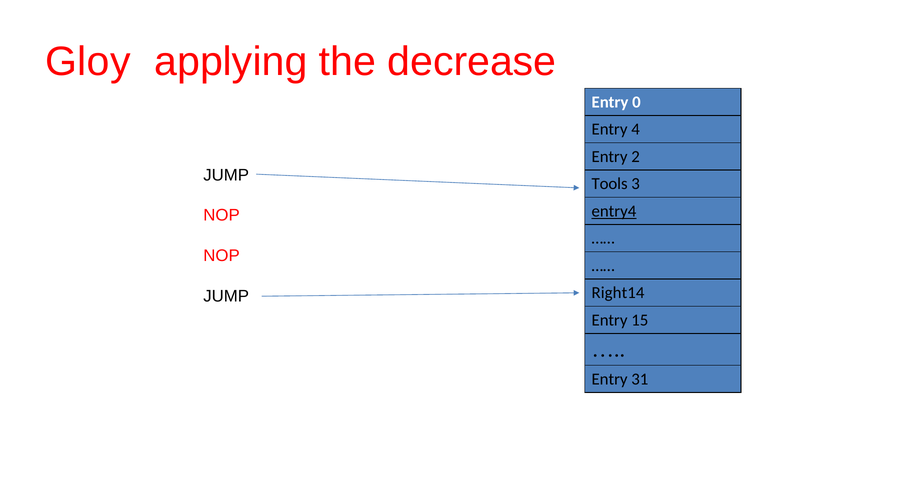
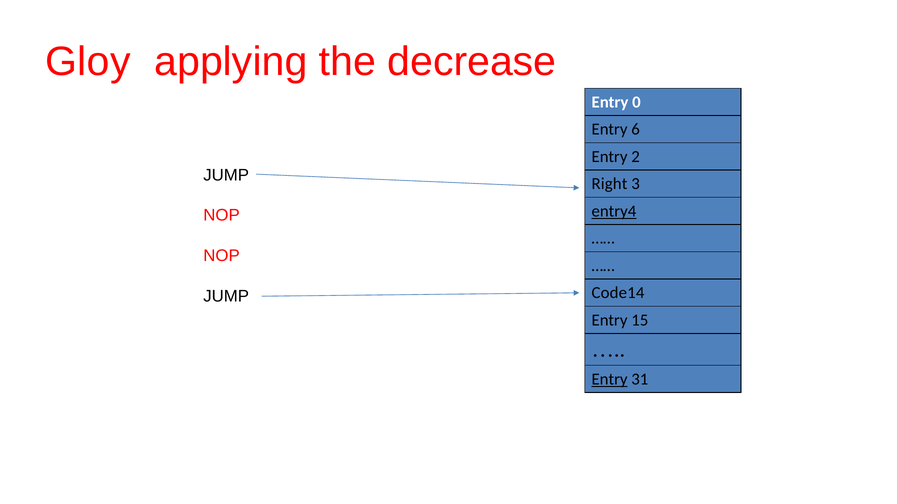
4: 4 -> 6 (636, 130)
Tools: Tools -> Right (609, 184)
Right14: Right14 -> Code14 (618, 293)
Entry underline: none -> present (610, 380)
